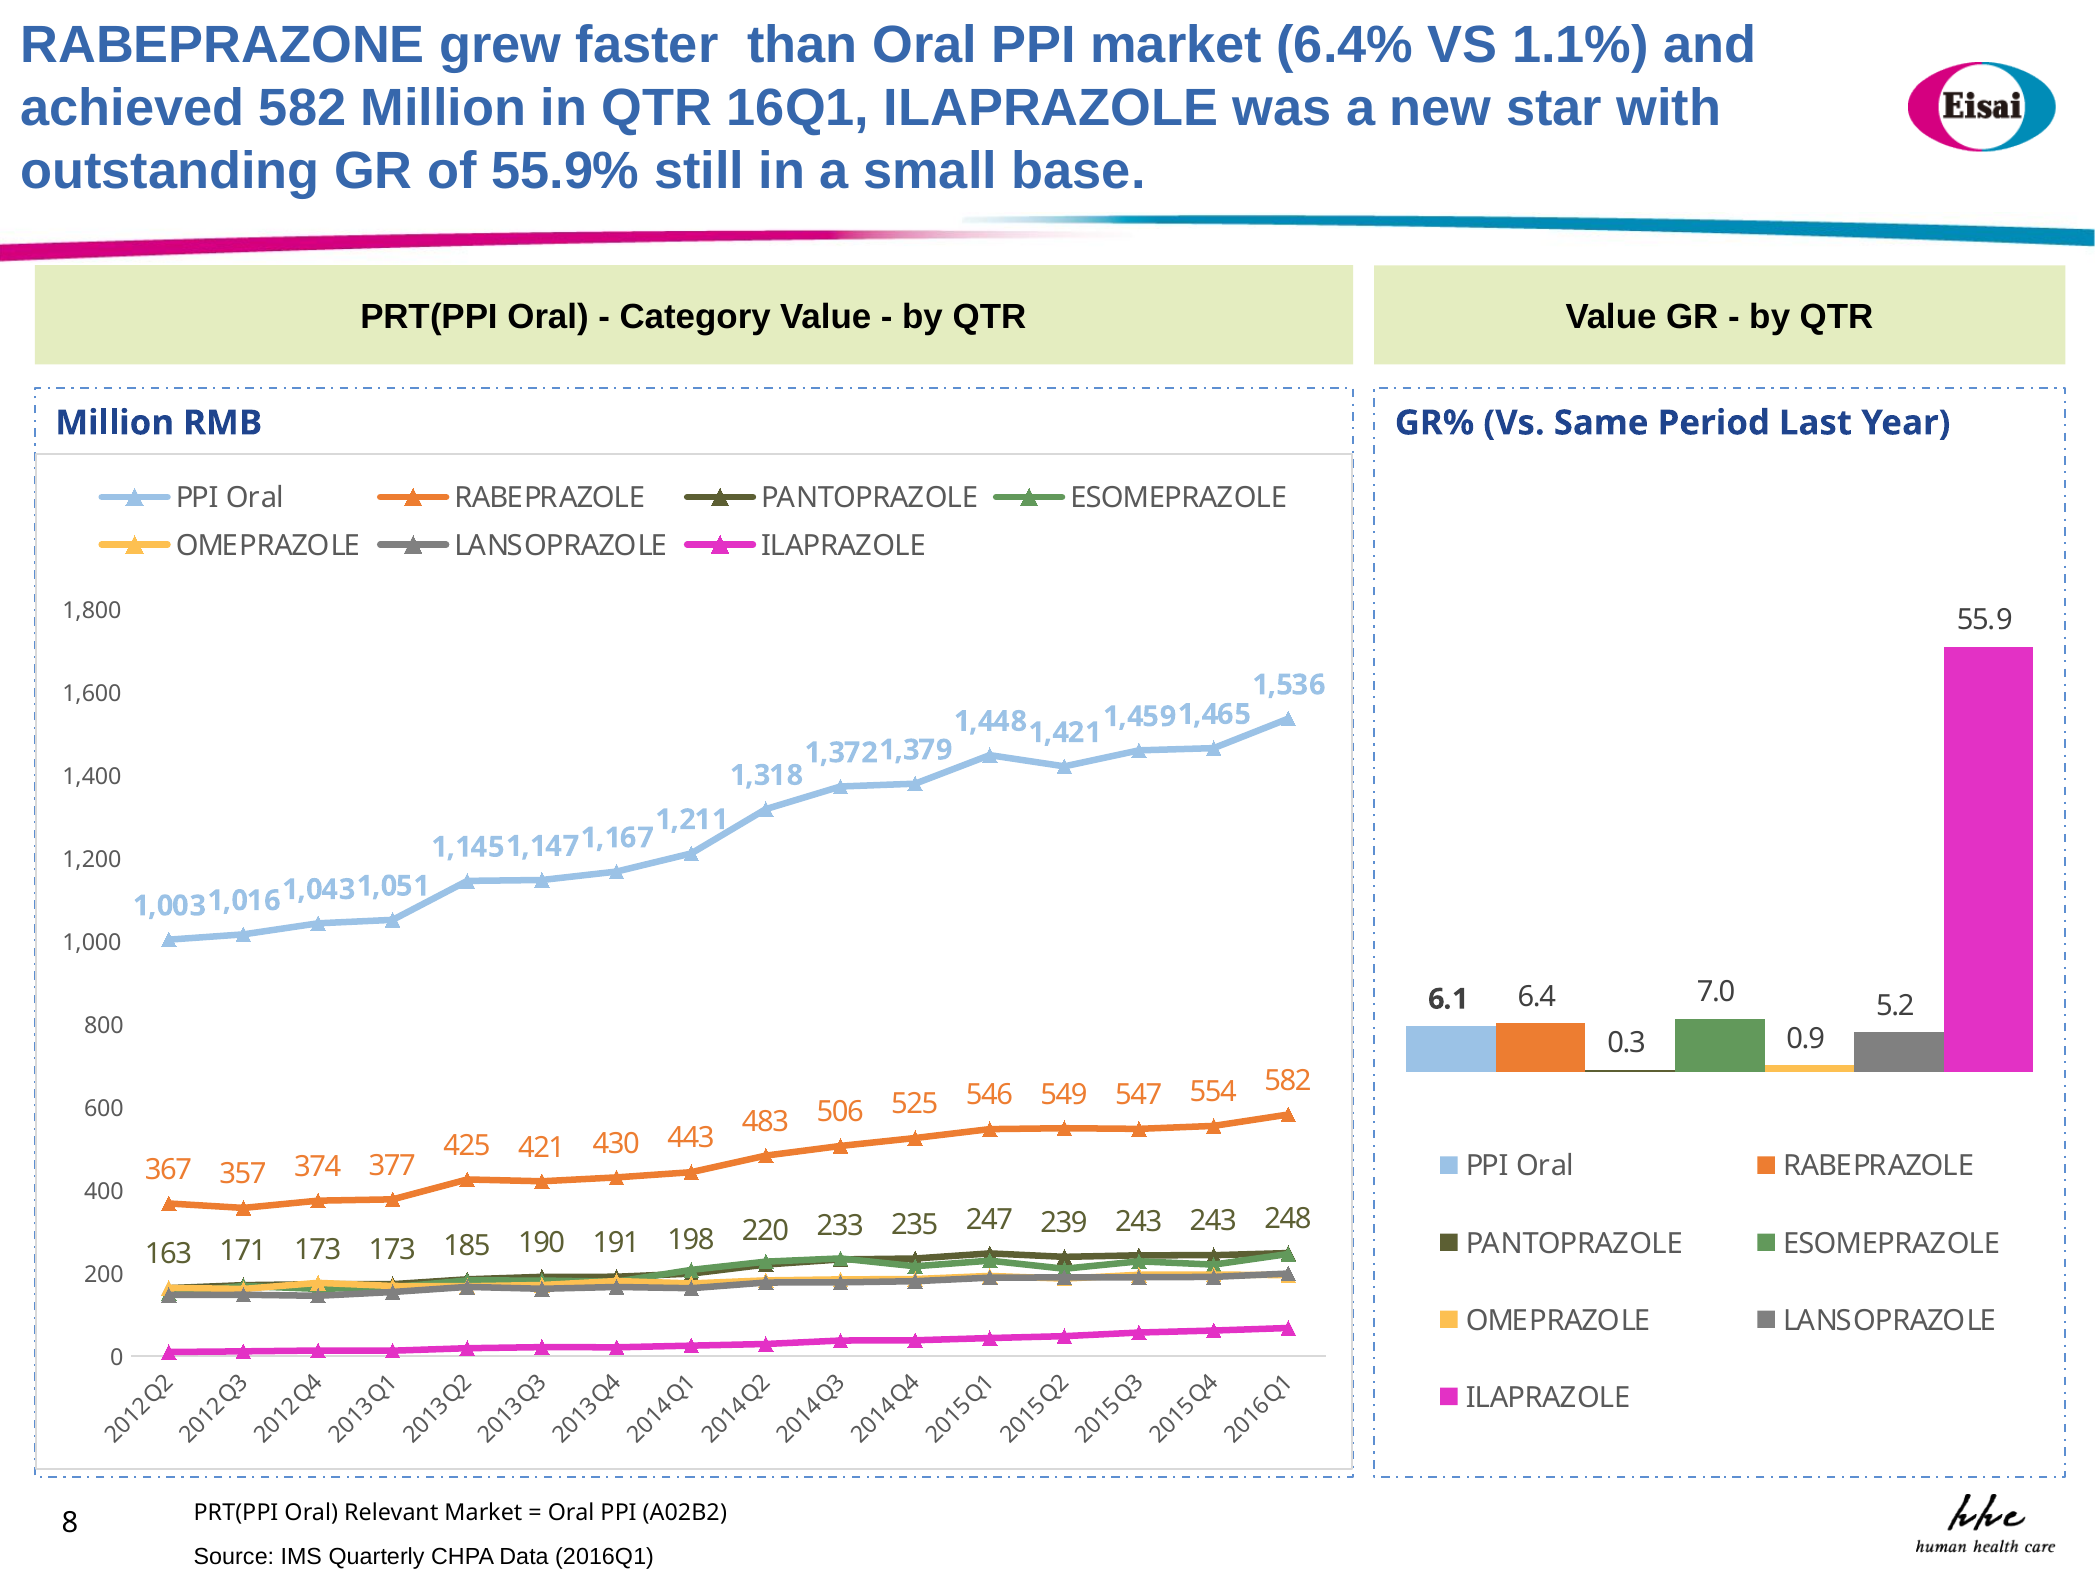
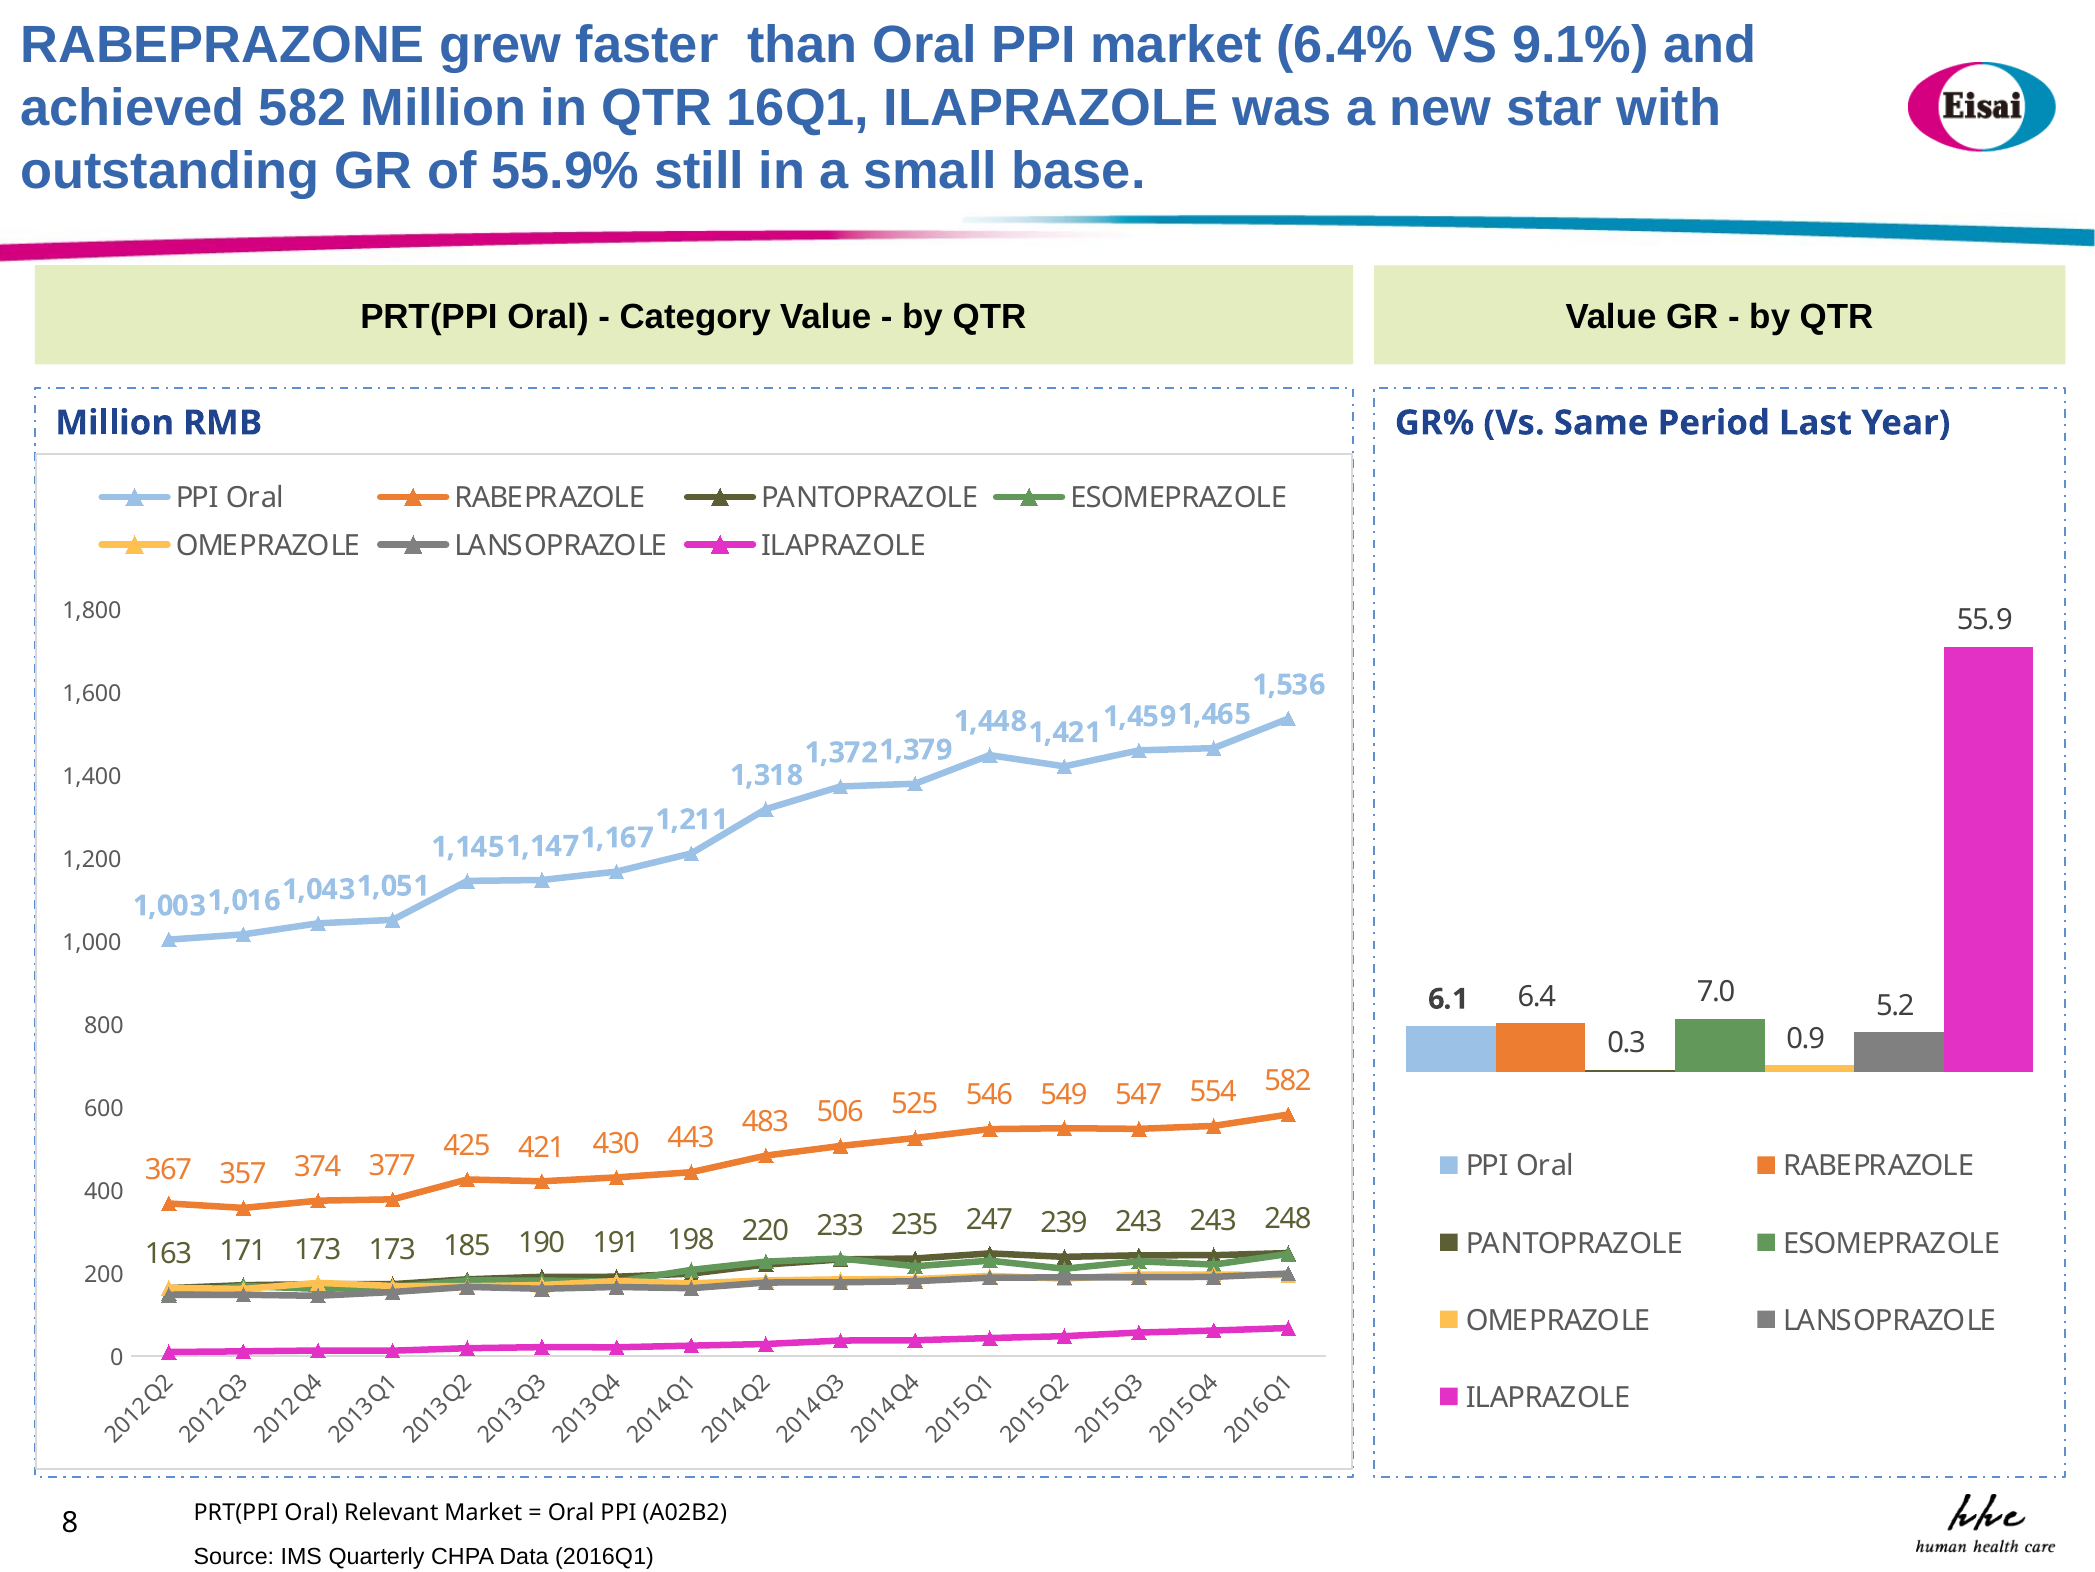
1.1%: 1.1% -> 9.1% (1581, 45)
